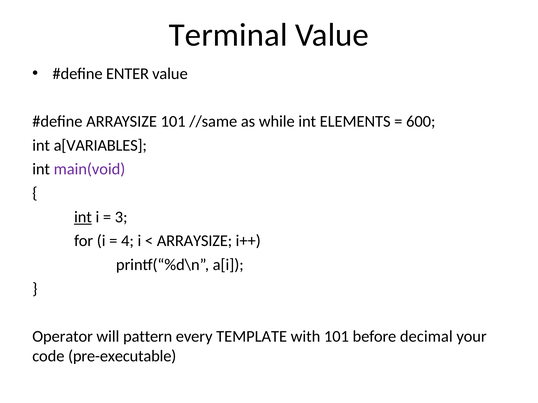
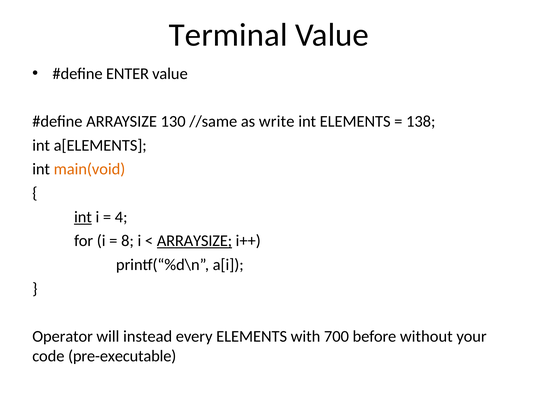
ARRAYSIZE 101: 101 -> 130 (173, 122)
while: while -> write (277, 122)
600: 600 -> 138 (421, 122)
a[VARIABLES: a[VARIABLES -> a[ELEMENTS (100, 145)
main(void colour: purple -> orange (89, 169)
3: 3 -> 4 (121, 217)
4: 4 -> 8 (127, 241)
ARRAYSIZE underline: none -> present (194, 241)
pattern: pattern -> instead (148, 337)
every TEMPLATE: TEMPLATE -> ELEMENTS (252, 337)
with 101: 101 -> 700 (336, 337)
decimal: decimal -> without (426, 337)
